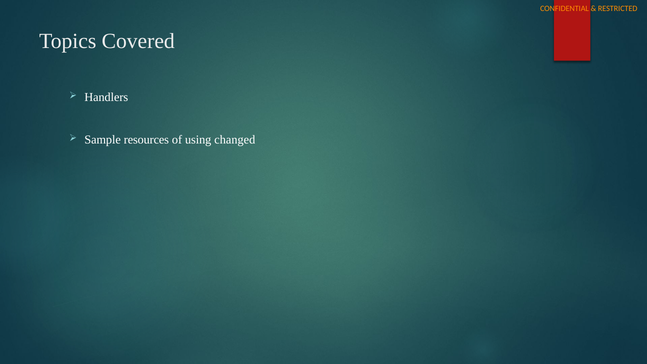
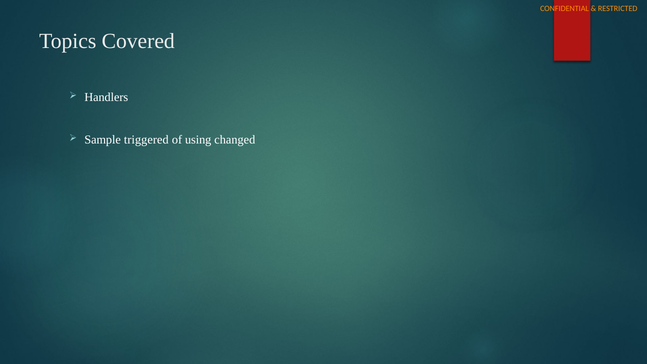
resources: resources -> triggered (146, 140)
